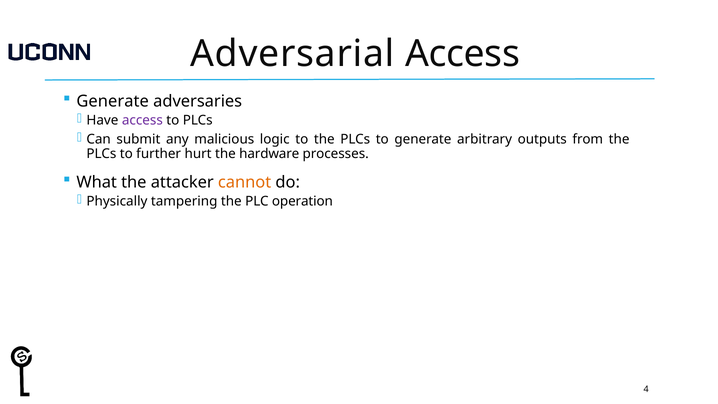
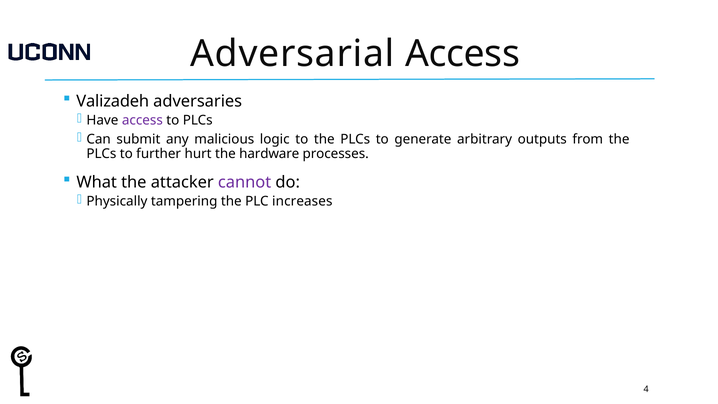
Generate: Generate -> Valizadeh (113, 101)
cannot colour: orange -> purple (245, 182)
operation: operation -> increases (302, 201)
